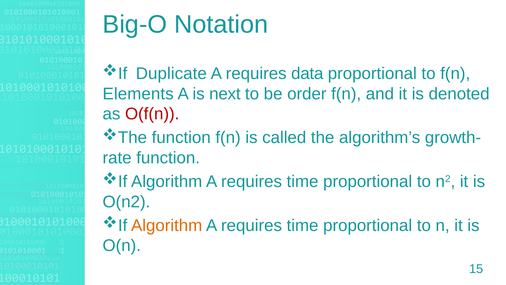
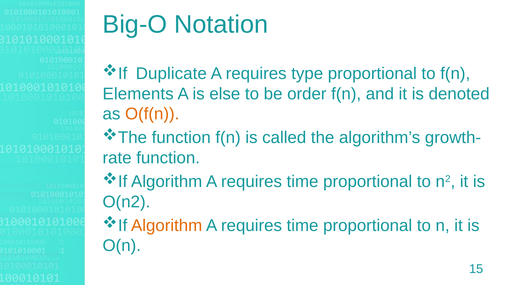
data: data -> type (307, 73)
next: next -> else (225, 94)
O(f(n colour: red -> orange (152, 114)
